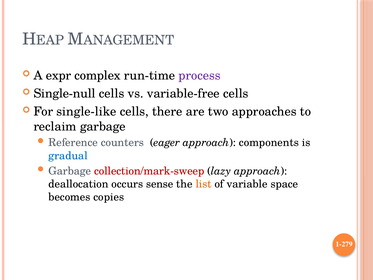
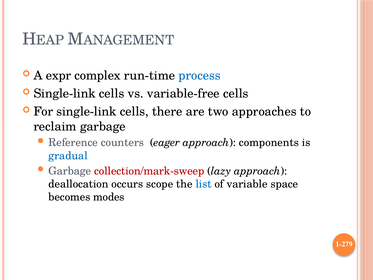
process colour: purple -> blue (200, 75)
Single-null: Single-null -> Single-link (65, 94)
For single-like: single-like -> single-link (86, 112)
sense: sense -> scope (160, 184)
list colour: orange -> blue (204, 184)
copies: copies -> modes (109, 197)
